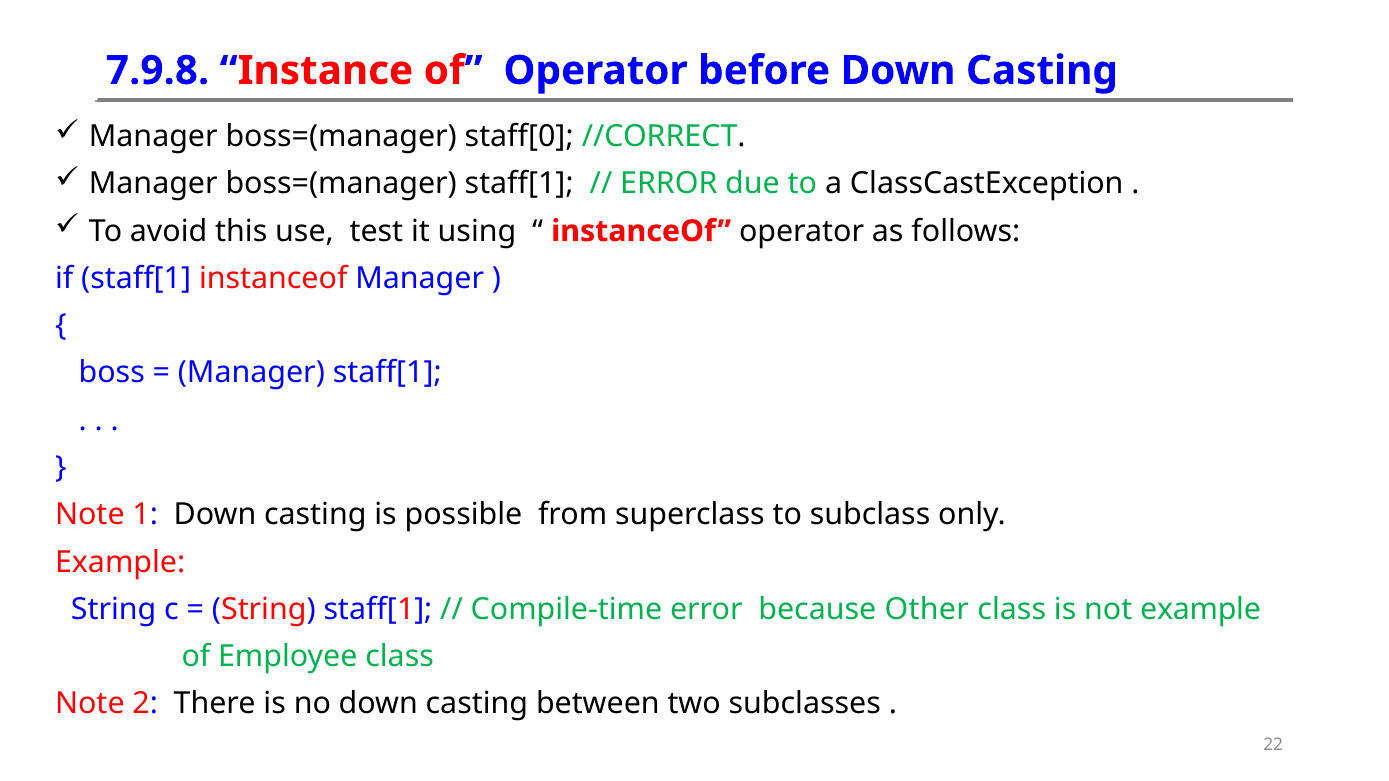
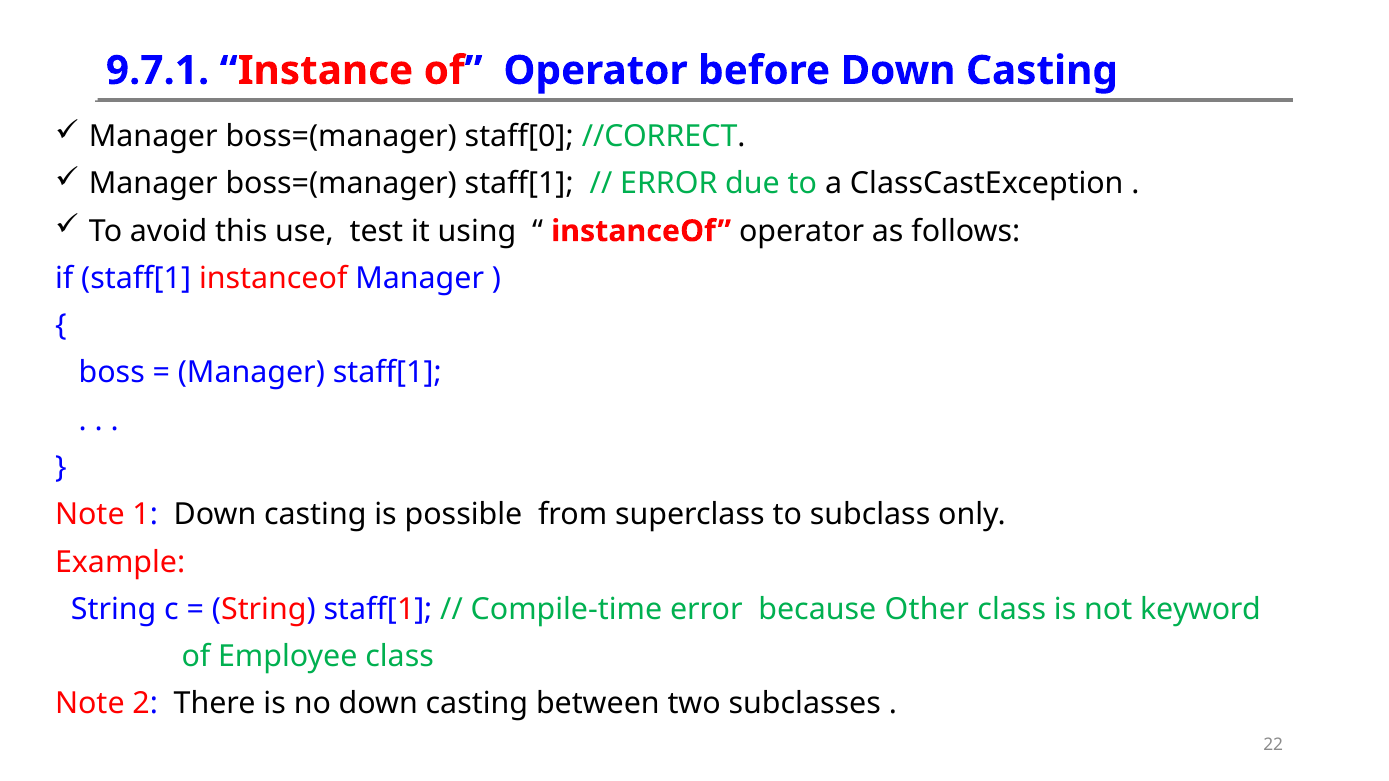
7.9.8: 7.9.8 -> 9.7.1 (158, 71)
not example: example -> keyword (1201, 610)
